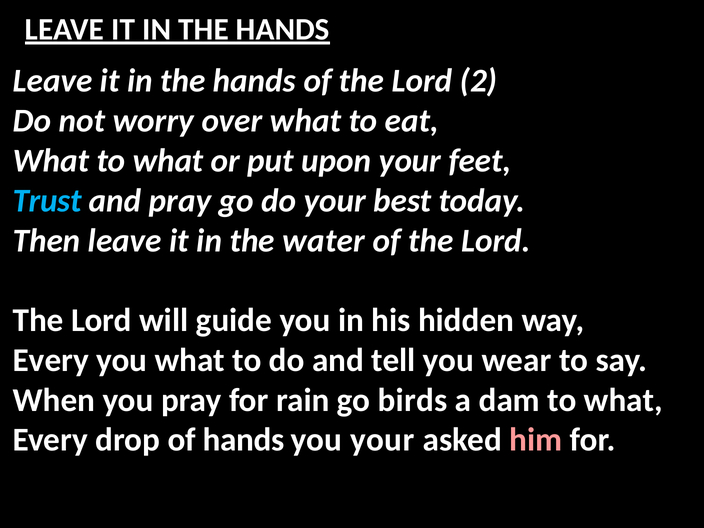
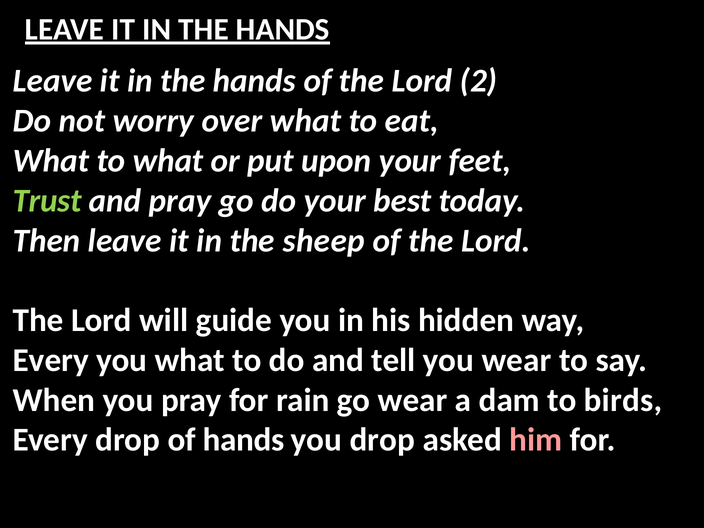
Trust colour: light blue -> light green (47, 201)
water: water -> sheep (324, 241)
go birds: birds -> wear (413, 400)
dam to what: what -> birds (623, 400)
you your: your -> drop (382, 440)
